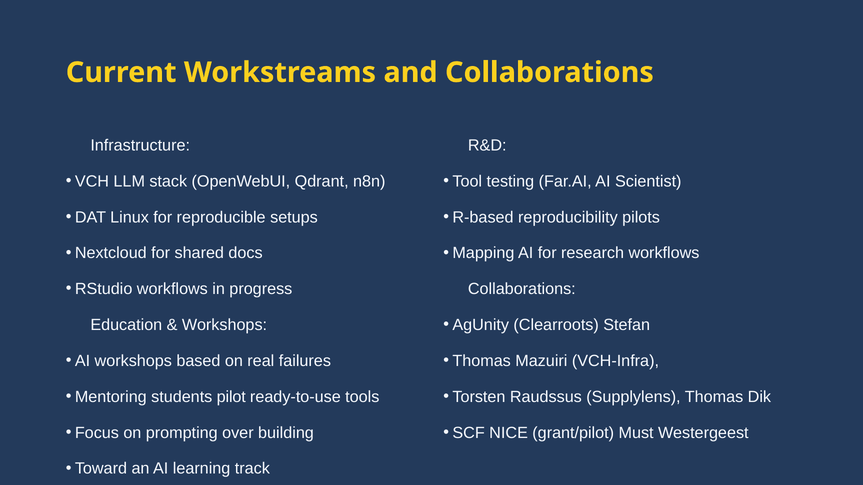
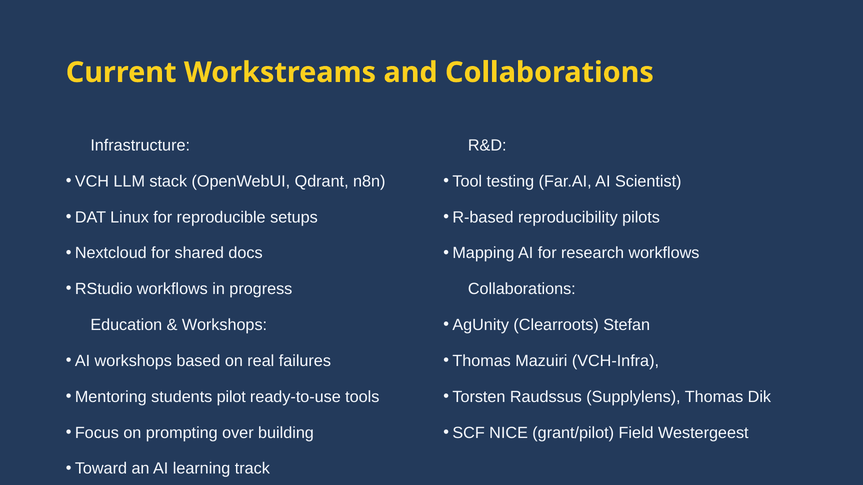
Must: Must -> Field (636, 433)
